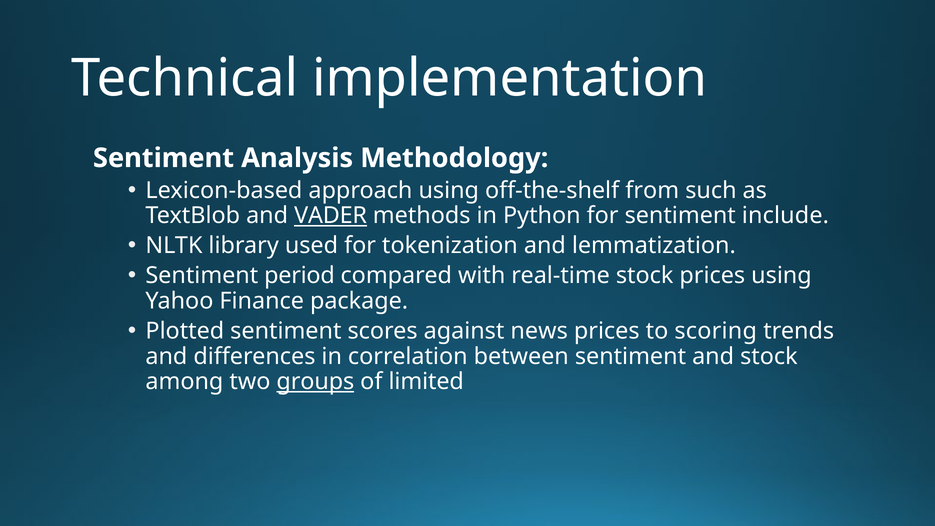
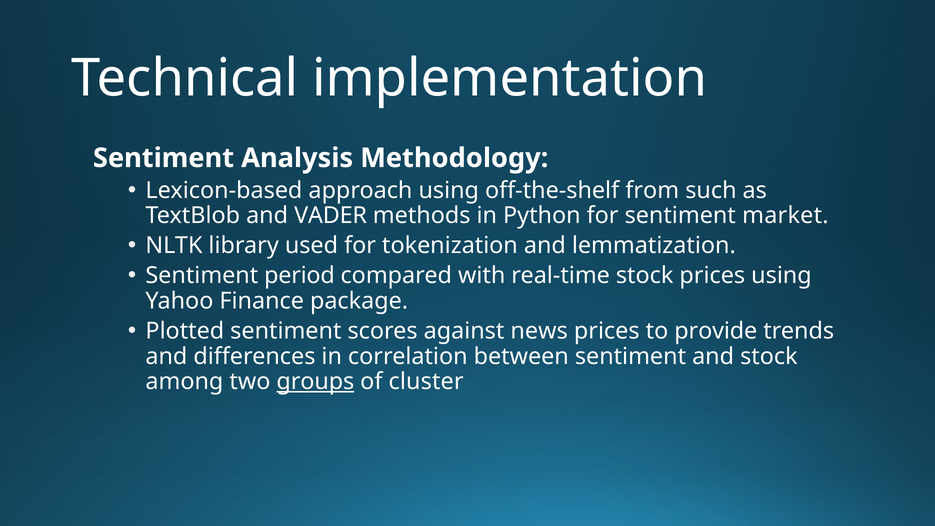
VADER underline: present -> none (331, 215)
include: include -> market (785, 215)
scoring: scoring -> provide (716, 331)
limited: limited -> cluster (426, 381)
